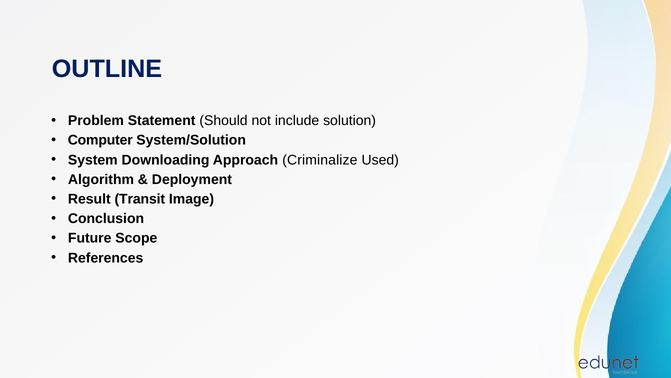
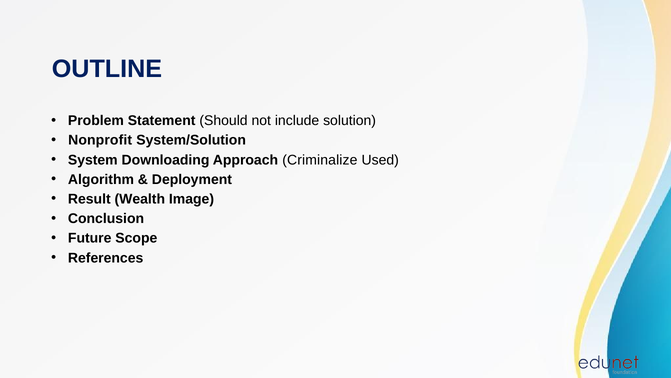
Computer: Computer -> Nonprofit (100, 140)
Transit: Transit -> Wealth (140, 199)
